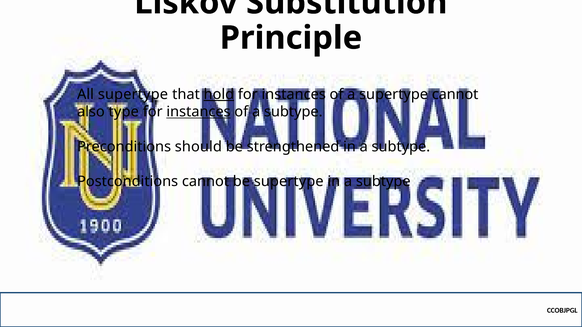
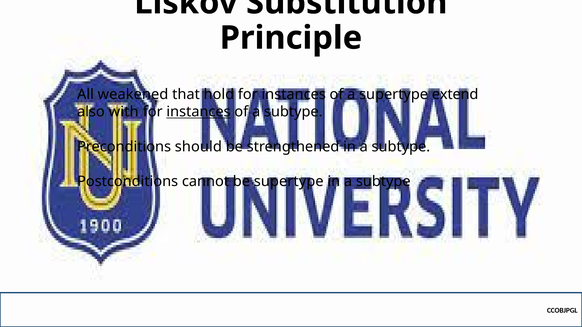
All supertype: supertype -> weakened (133, 94)
hold underline: present -> none (219, 94)
supertype cannot: cannot -> extend (455, 94)
type: type -> with (124, 112)
